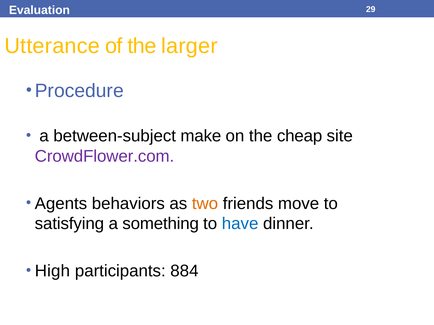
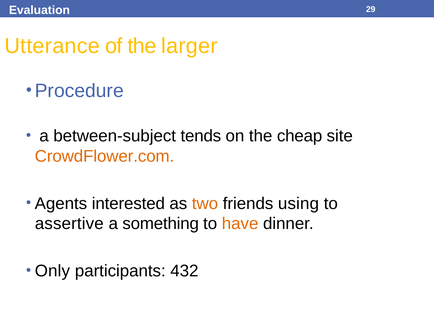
make: make -> tends (201, 136)
CrowdFlower.com colour: purple -> orange (104, 156)
behaviors: behaviors -> interested (128, 204)
move: move -> using (298, 204)
satisfying: satisfying -> assertive (69, 224)
have colour: blue -> orange (240, 224)
High: High -> Only (52, 271)
884: 884 -> 432 (184, 271)
